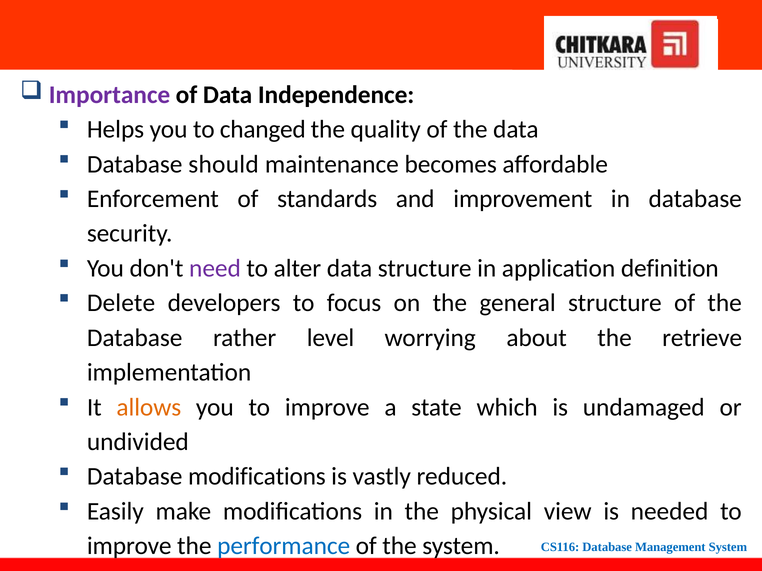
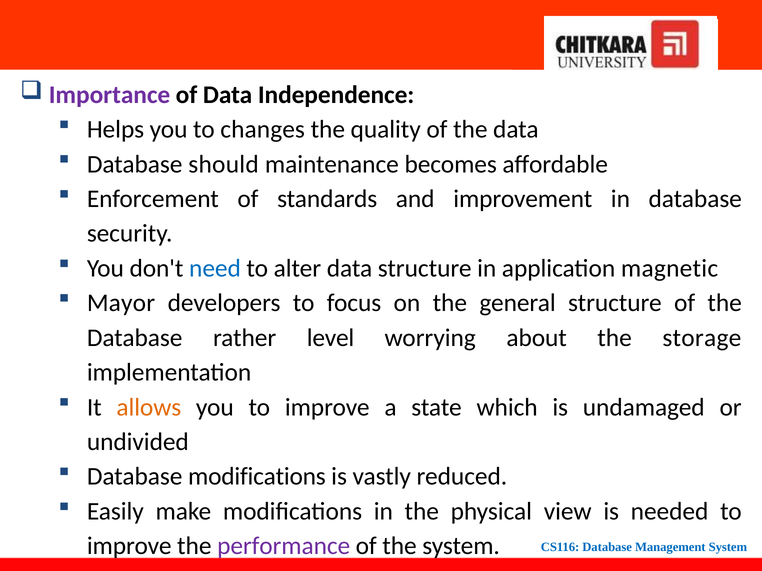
changed: changed -> changes (263, 130)
need colour: purple -> blue (215, 269)
definition: definition -> magnetic (670, 269)
Delete: Delete -> Mayor (121, 303)
retrieve: retrieve -> storage (702, 338)
performance colour: blue -> purple (284, 546)
